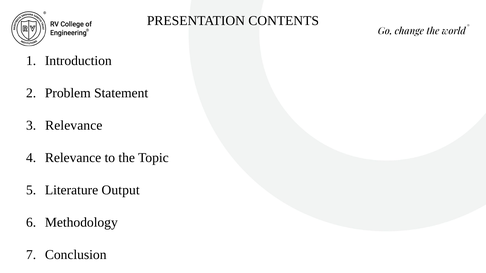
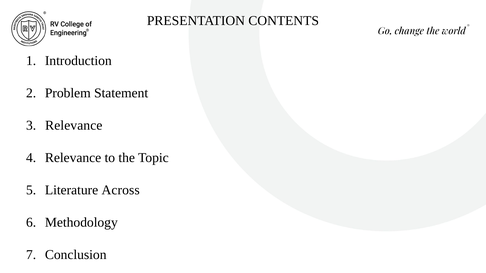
Output: Output -> Across (121, 190)
